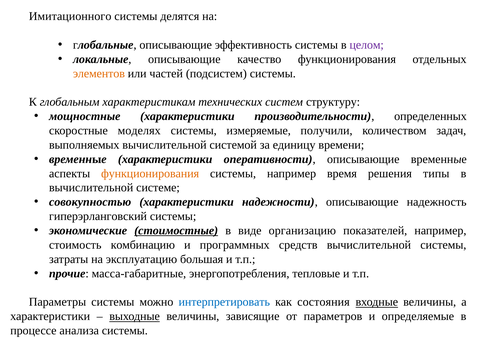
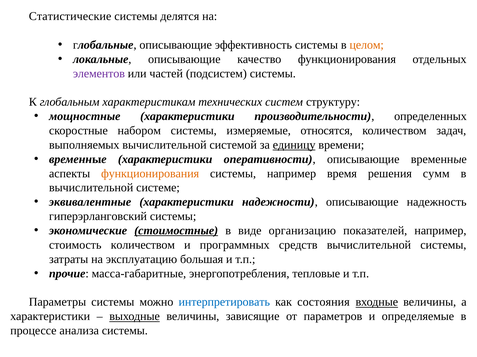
Имитационного: Имитационного -> Статистические (70, 16)
целом colour: purple -> orange (367, 45)
элементов colour: orange -> purple (99, 74)
моделях: моделях -> набором (139, 131)
получили: получили -> относятся (327, 131)
единицу underline: none -> present (294, 145)
типы: типы -> сумм (436, 174)
совокупностью: совокупностью -> эквивалентные (90, 202)
стоимость комбинацию: комбинацию -> количеством (143, 245)
